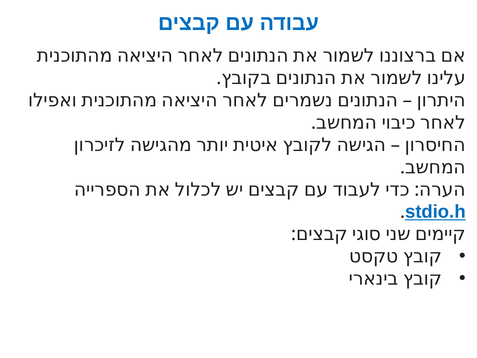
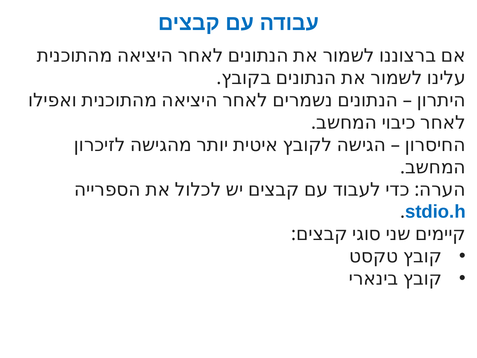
stdio.h underline: present -> none (435, 212)
